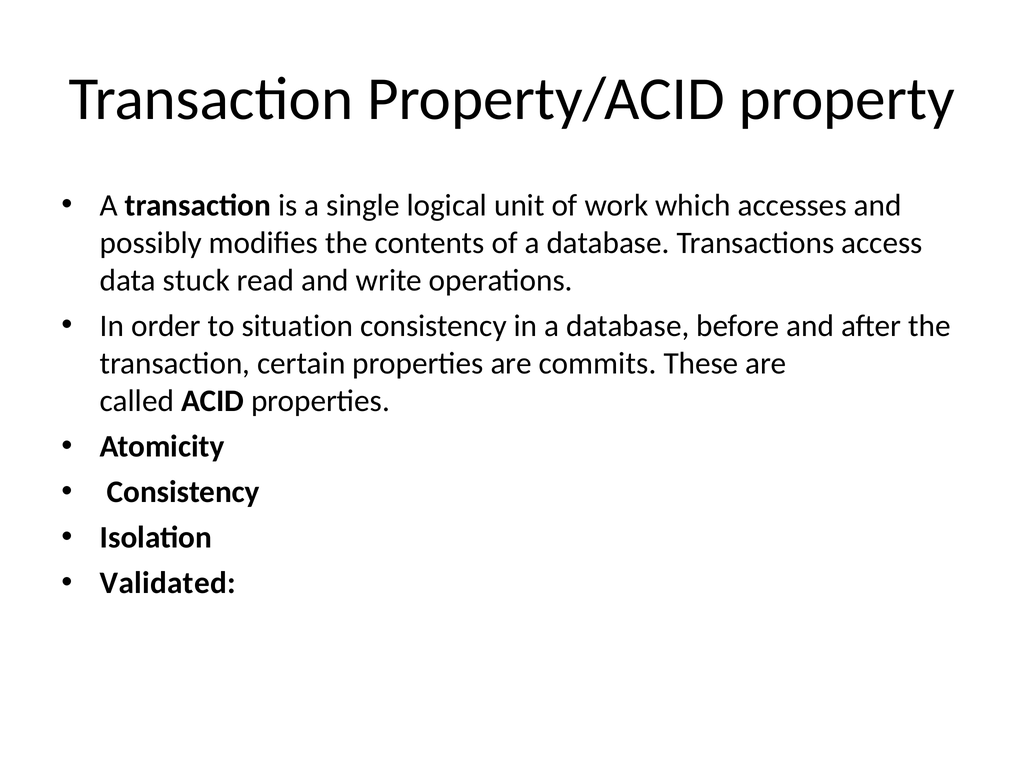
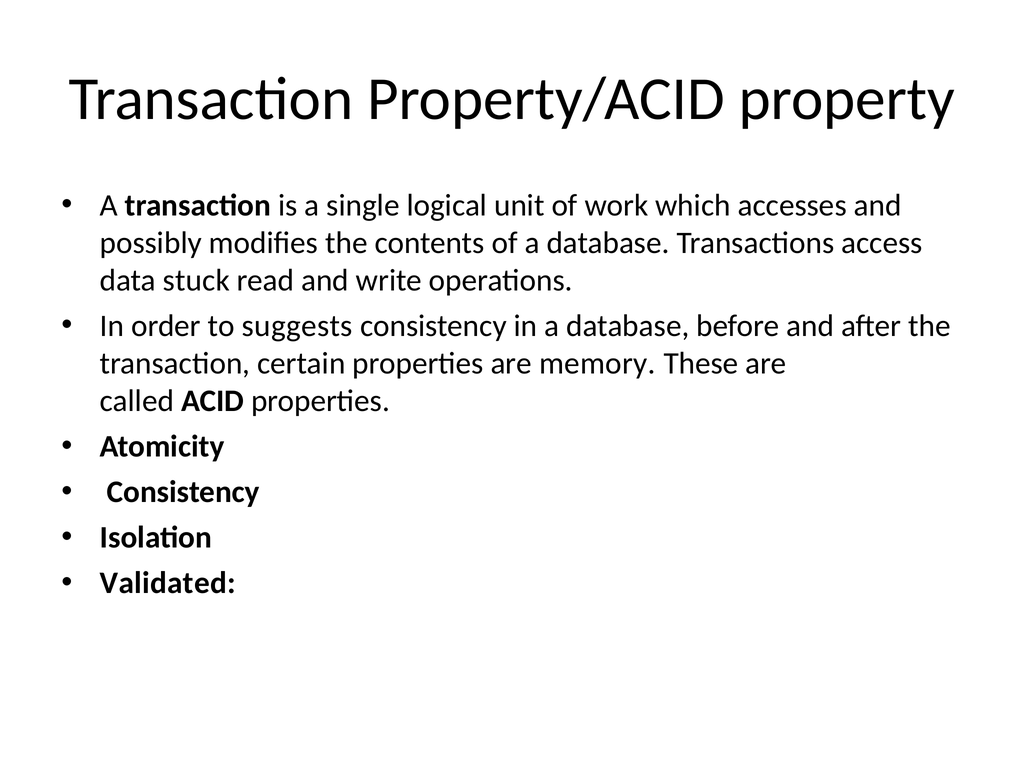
situation: situation -> suggests (297, 326)
commits: commits -> memory (597, 363)
